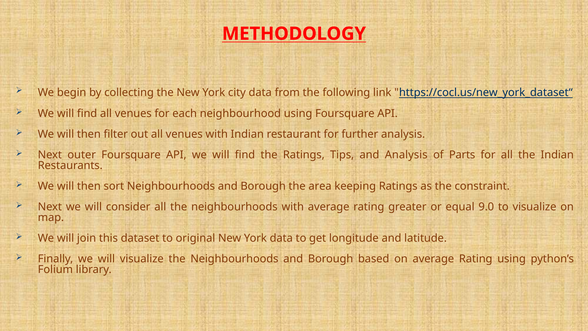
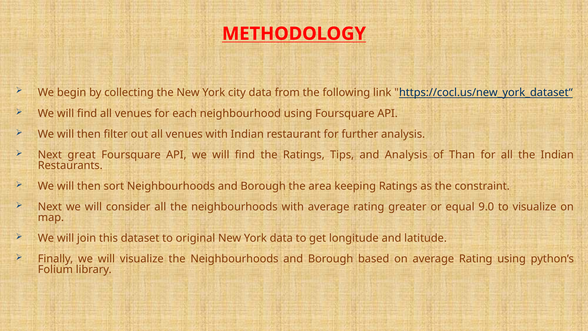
outer: outer -> great (82, 155)
Parts: Parts -> Than (462, 155)
